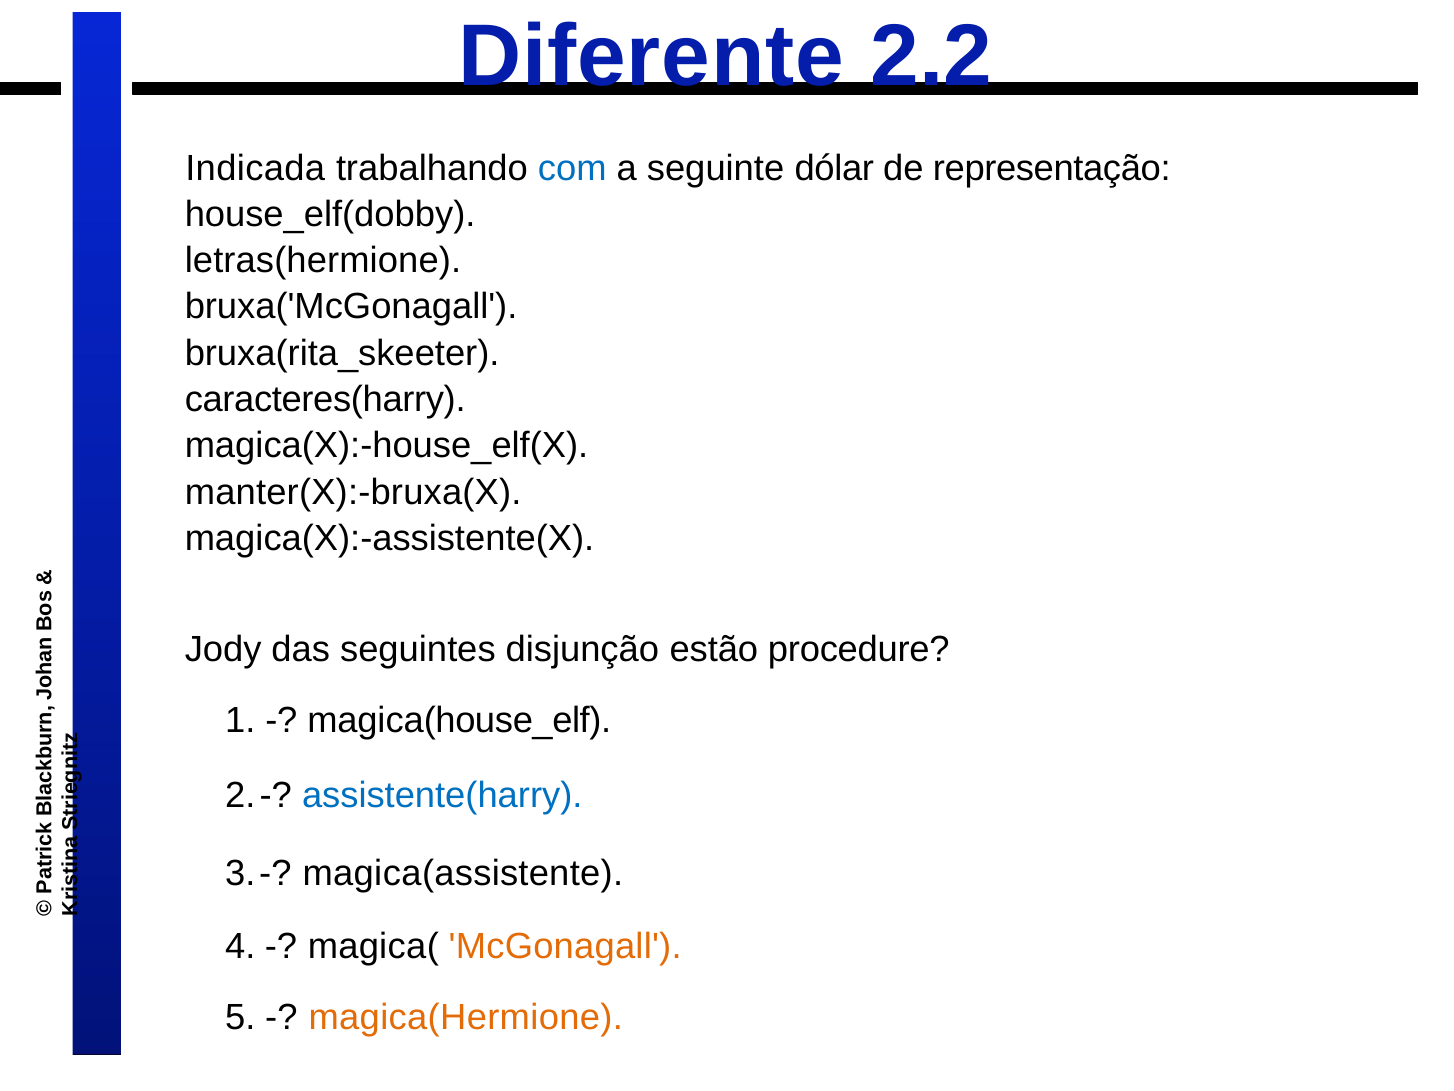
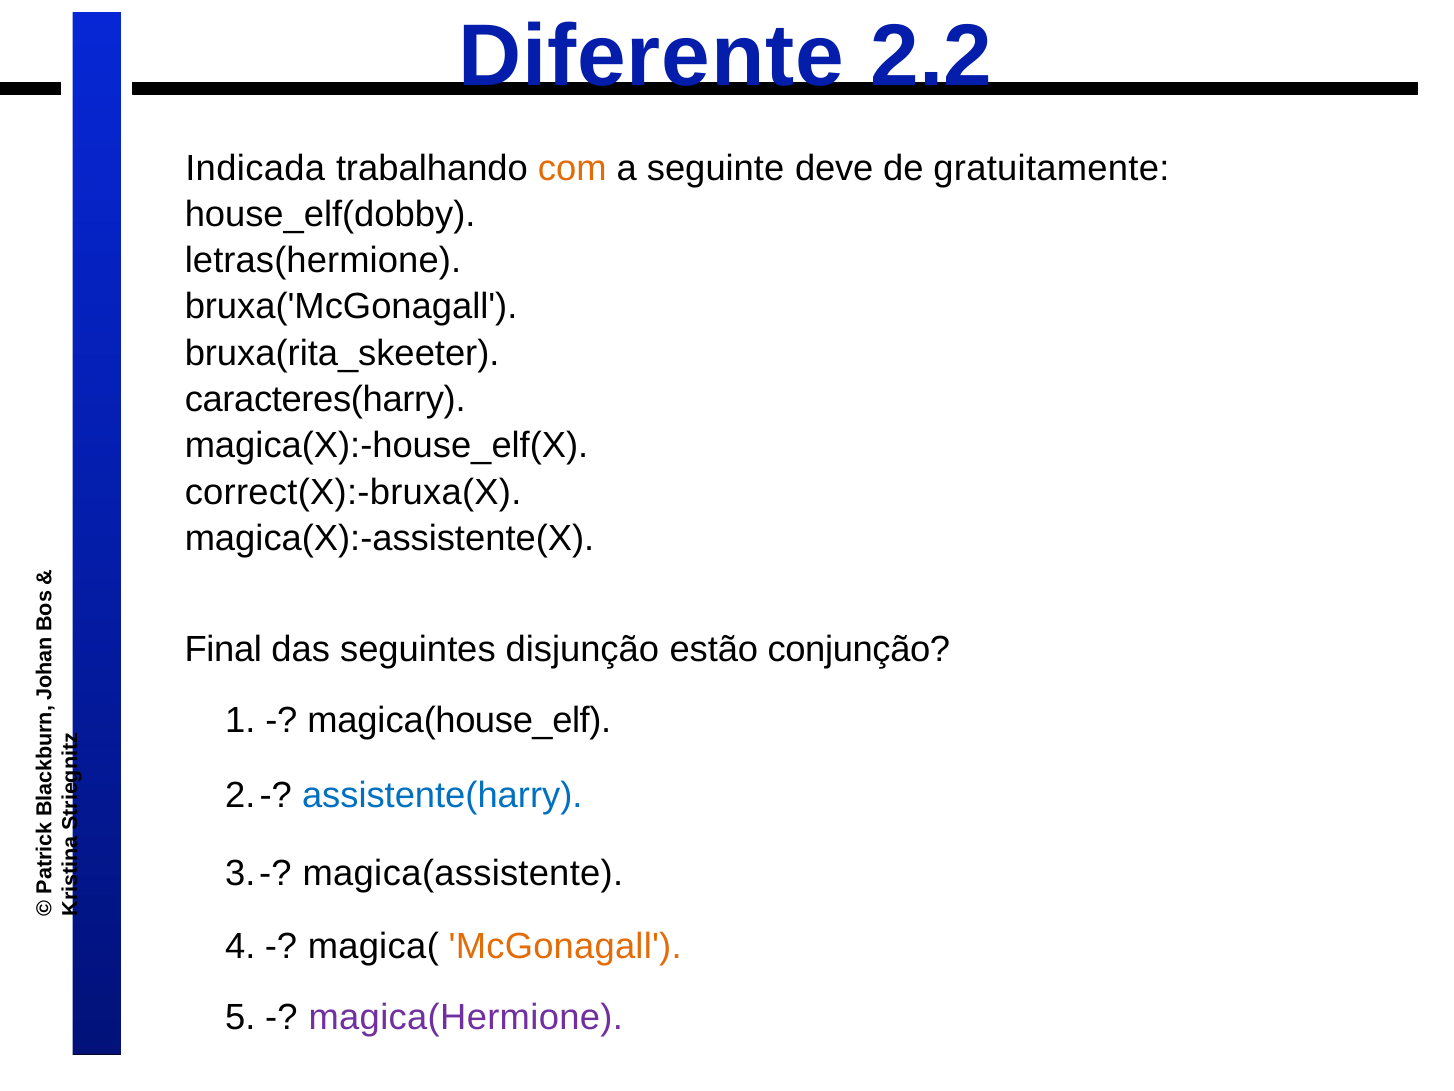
com colour: blue -> orange (572, 168)
dólar: dólar -> deve (834, 168)
representação: representação -> gratuitamente (1051, 168)
manter(X):-bruxa(X: manter(X):-bruxa(X -> correct(X):-bruxa(X (353, 492)
Jody: Jody -> Final (223, 649)
procedure: procedure -> conjunção (859, 649)
magica(Hermione colour: orange -> purple (466, 1017)
